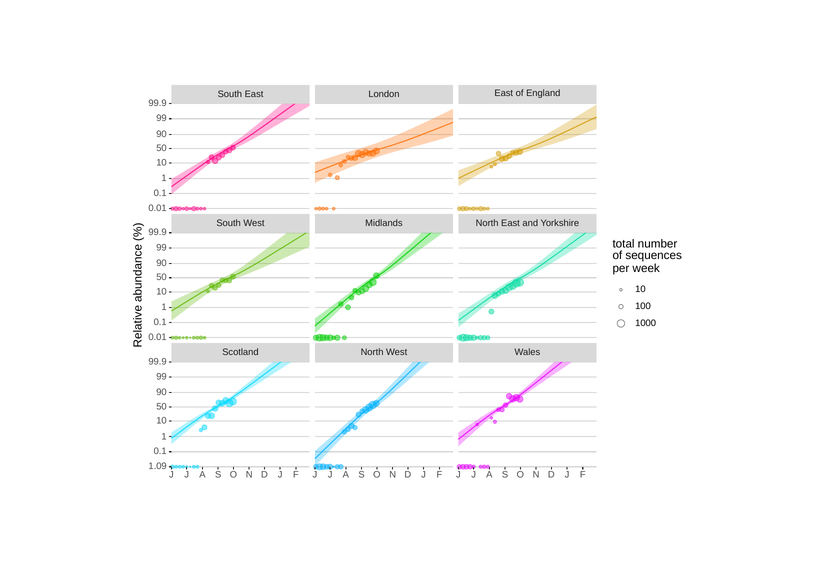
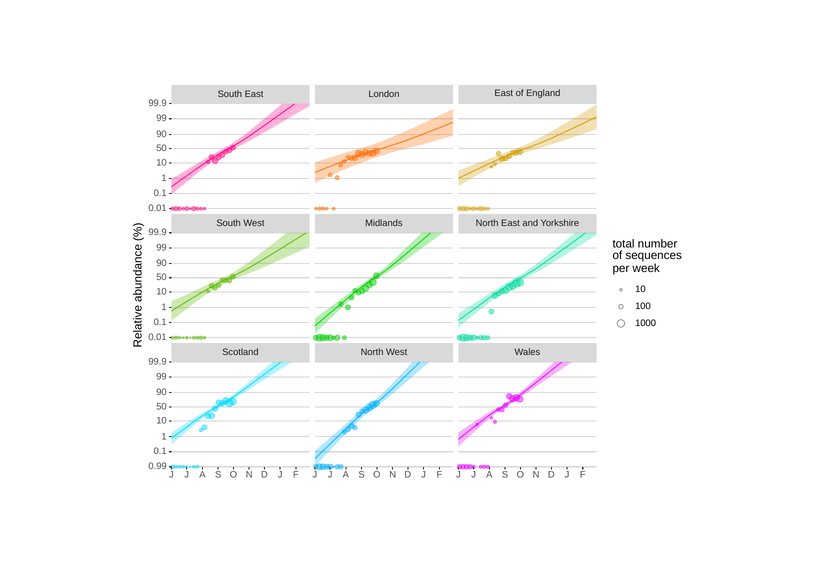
1.09: 1.09 -> 0.99 (158, 467)
